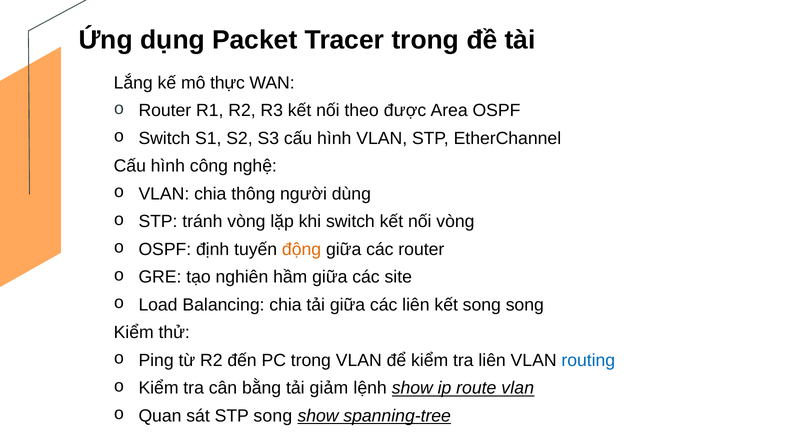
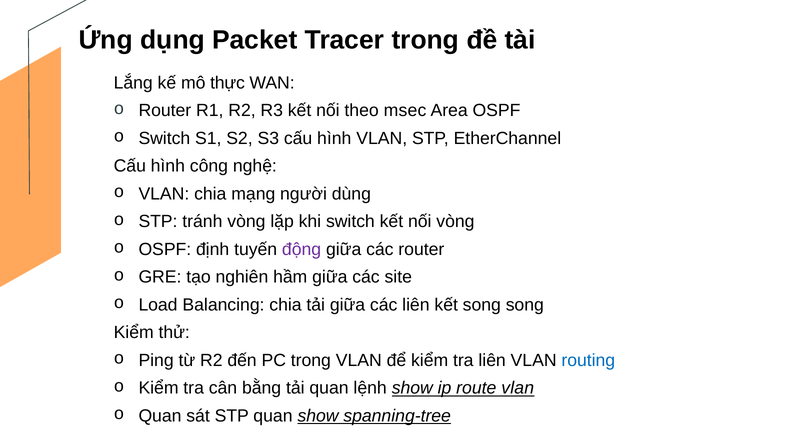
được: được -> msec (405, 111)
thông: thông -> mạng (253, 194)
động colour: orange -> purple (302, 250)
tải giảm: giảm -> quan (329, 389)
STP song: song -> quan (273, 416)
